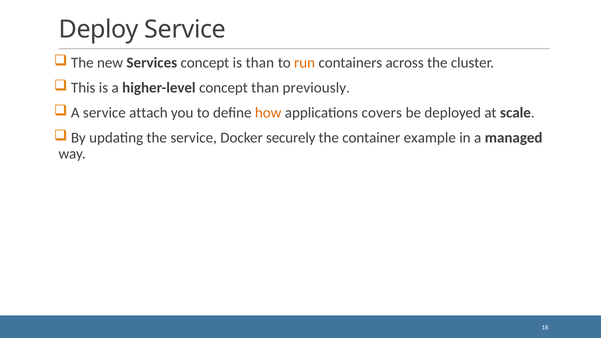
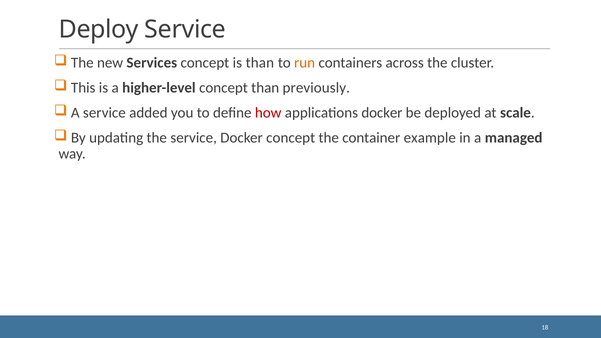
attach: attach -> added (148, 113)
how colour: orange -> red (268, 113)
applications covers: covers -> docker (382, 113)
Docker securely: securely -> concept (291, 138)
